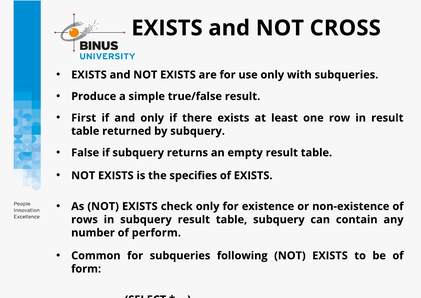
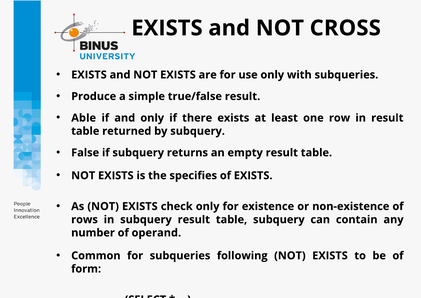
First: First -> Able (84, 118)
perform: perform -> operand (156, 233)
